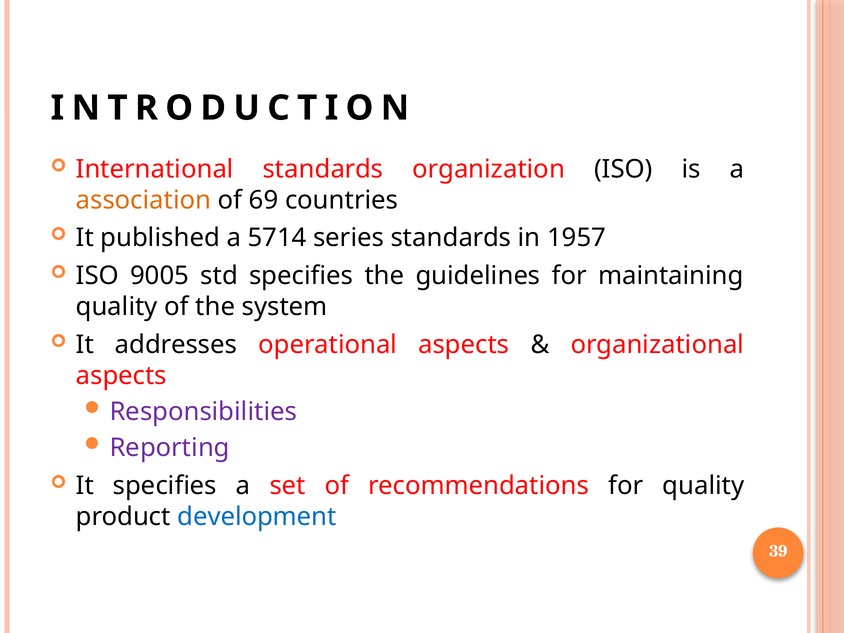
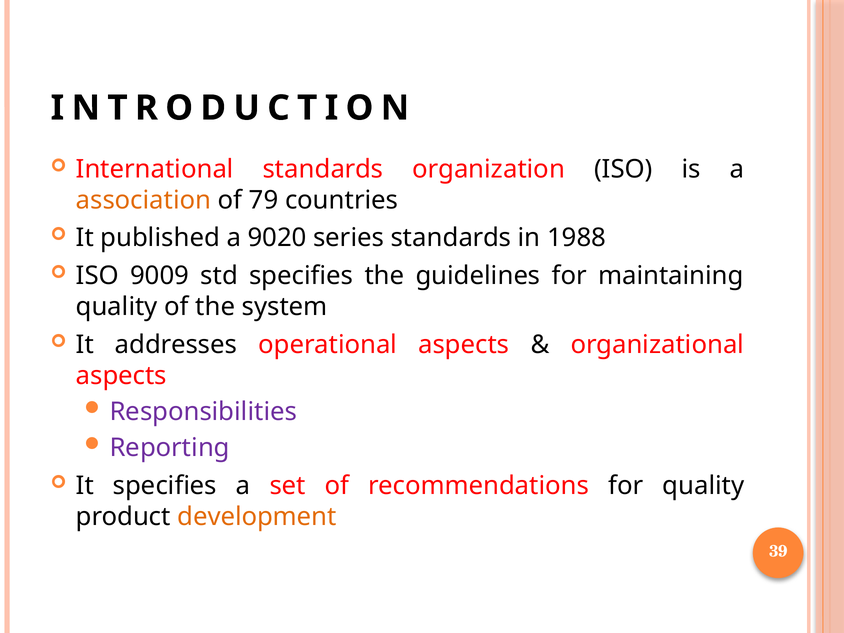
69: 69 -> 79 (264, 200)
5714: 5714 -> 9020 (277, 238)
1957: 1957 -> 1988 (577, 238)
9005: 9005 -> 9009 (160, 276)
development colour: blue -> orange (257, 517)
